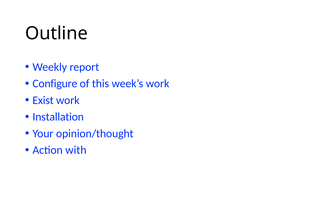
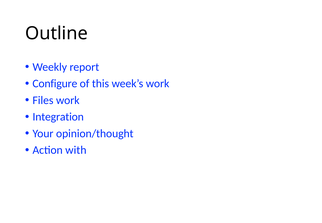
Exist: Exist -> Files (43, 100)
Installation: Installation -> Integration (58, 117)
